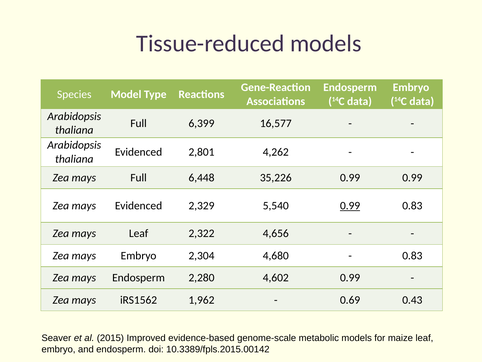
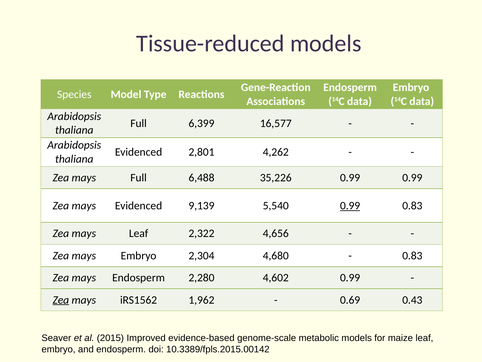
6,448: 6,448 -> 6,488 (201, 177)
2,329: 2,329 -> 9,139 (201, 205)
Zea underline: none -> present (61, 300)
